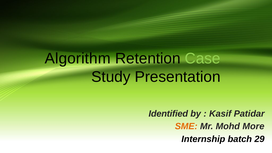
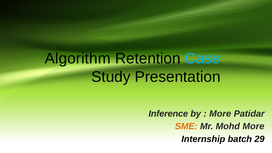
Case colour: light green -> light blue (203, 59)
Identified: Identified -> Inference (168, 114)
Kasif: Kasif -> More (220, 114)
